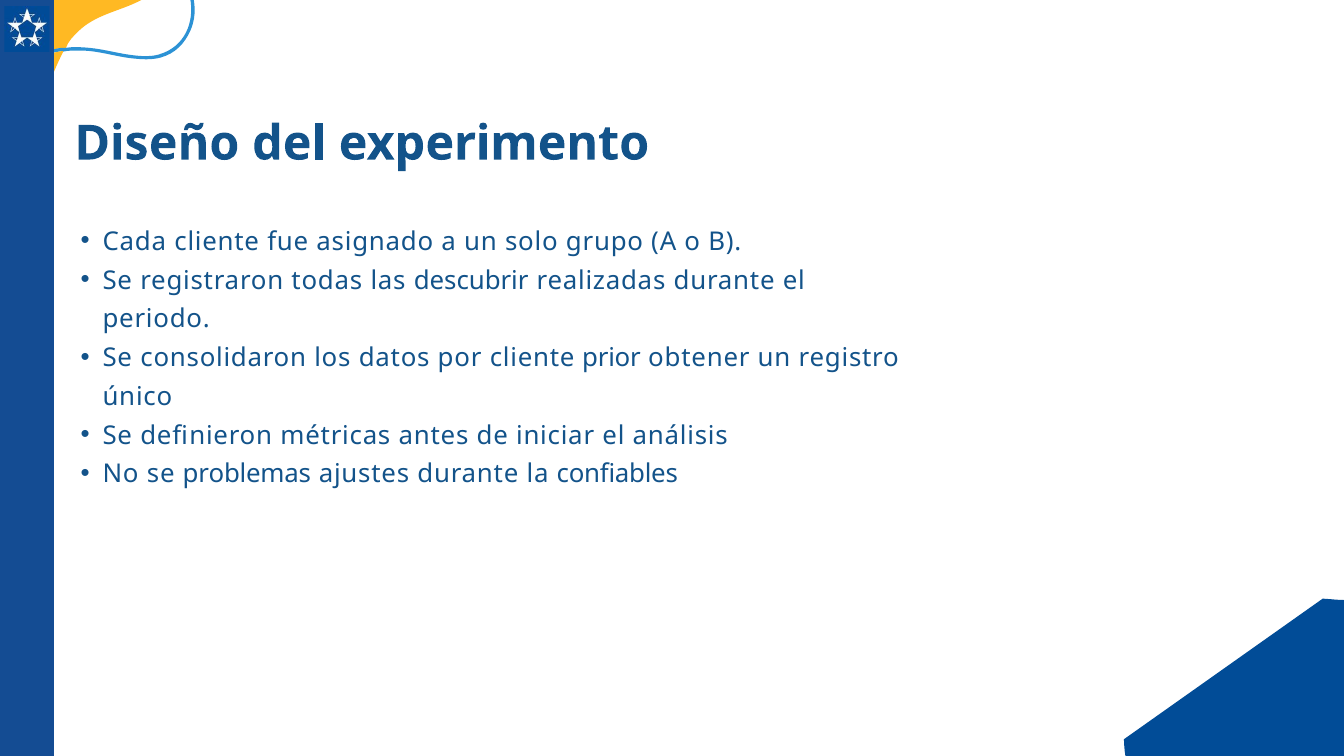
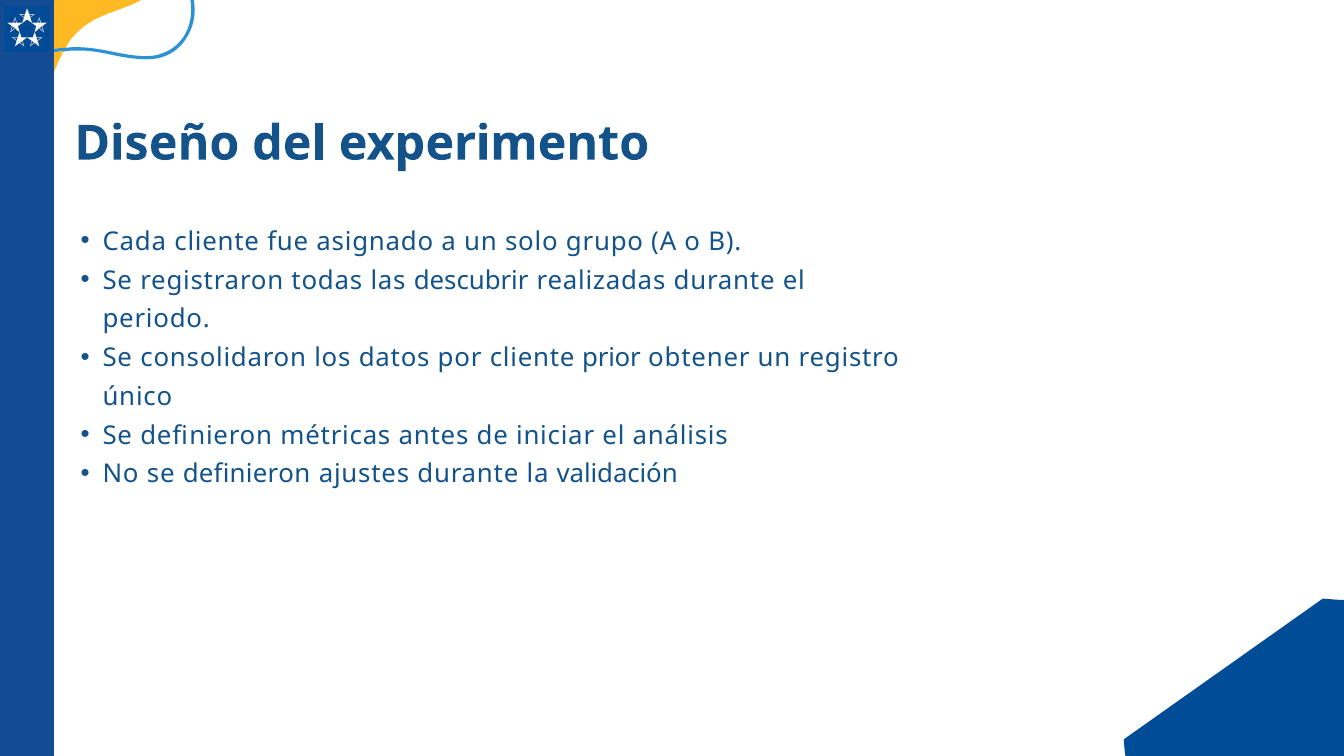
No se problemas: problemas -> definieron (247, 474)
confiables: confiables -> validación (617, 474)
